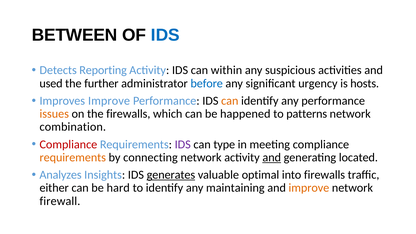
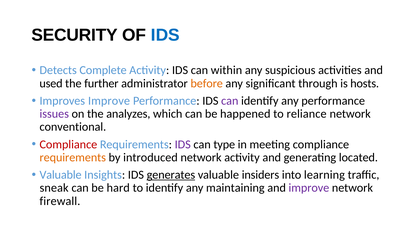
BETWEEN: BETWEEN -> SECURITY (75, 35)
Reporting: Reporting -> Complete (103, 70)
before colour: blue -> orange (207, 83)
urgency: urgency -> through (318, 83)
can colour: orange -> purple (230, 101)
issues colour: orange -> purple (54, 114)
the firewalls: firewalls -> analyzes (128, 114)
patterns: patterns -> reliance (307, 114)
combination: combination -> conventional (73, 127)
connecting: connecting -> introduced (150, 157)
and underline: present -> none (272, 157)
Analyzes: Analyzes -> Valuable (61, 175)
optimal: optimal -> insiders (260, 175)
into firewalls: firewalls -> learning (324, 175)
either: either -> sneak (54, 188)
improve colour: orange -> purple (309, 188)
